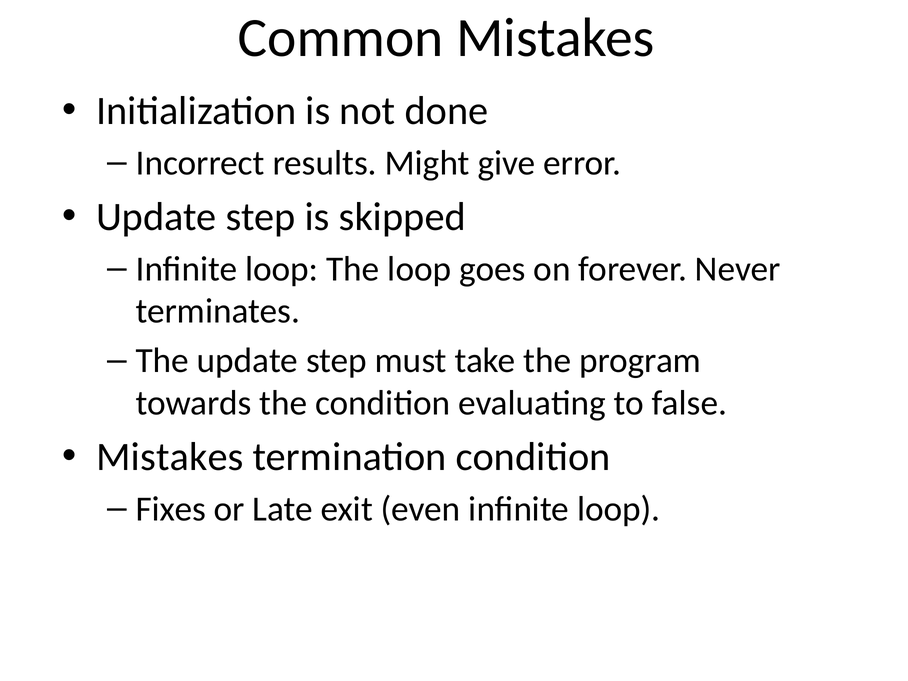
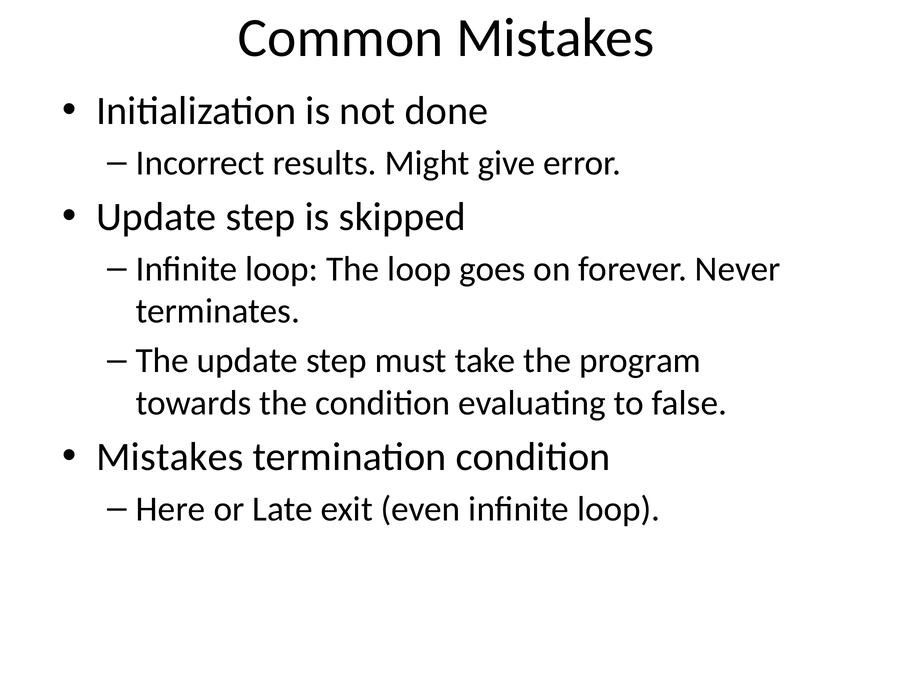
Fixes: Fixes -> Here (171, 509)
